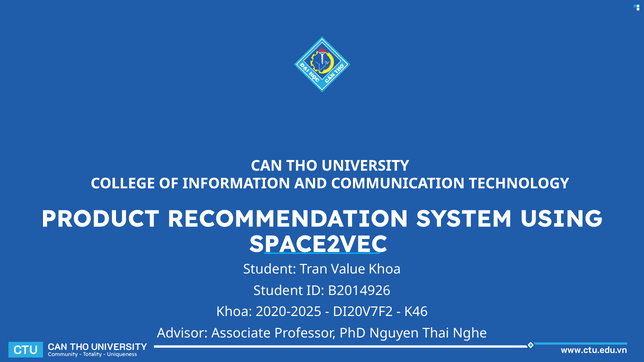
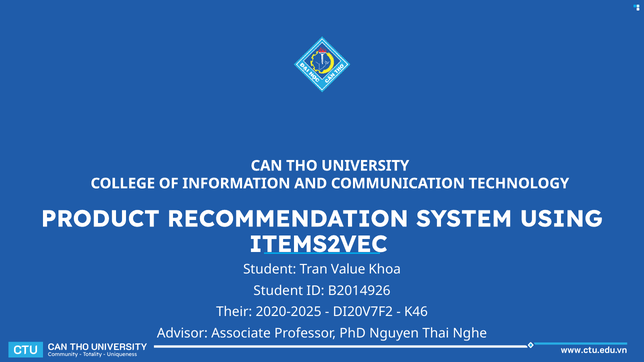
SPACE2VEC: SPACE2VEC -> ITEMS2VEC (318, 244)
Khoa: Khoa -> Their (234, 312)
